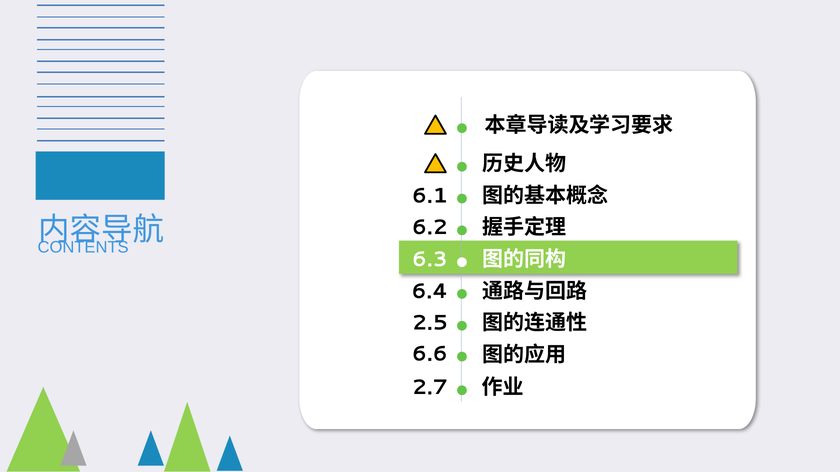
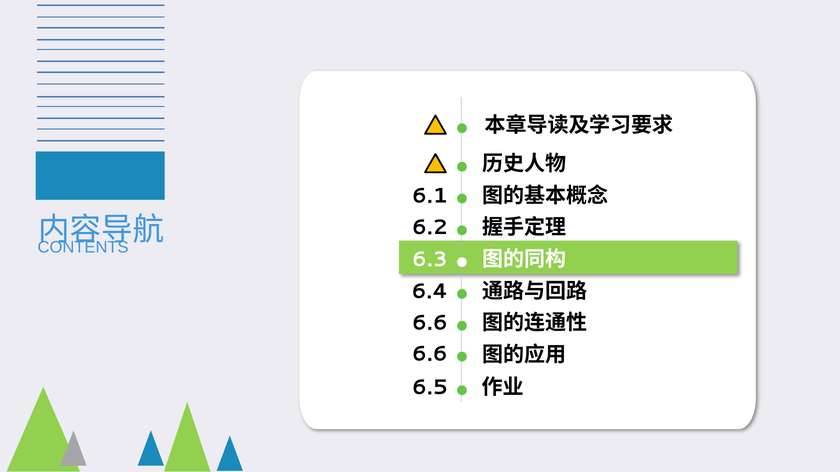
2.5: 2.5 -> 6.6 (430, 323)
2.7: 2.7 -> 6.5 (430, 388)
